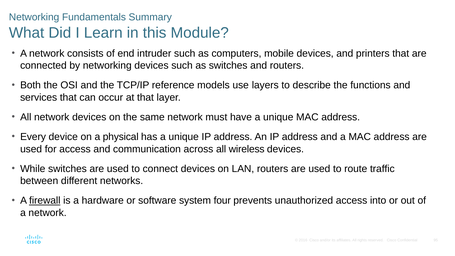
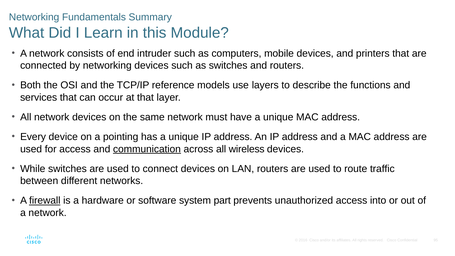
physical: physical -> pointing (121, 137)
communication underline: none -> present (147, 149)
four: four -> part (222, 201)
